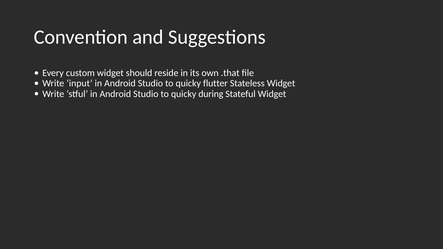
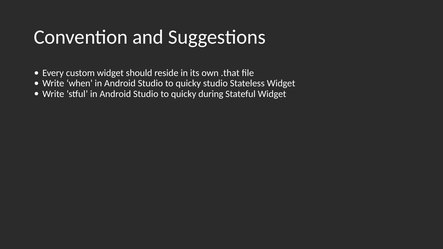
input: input -> when (80, 83)
quicky flutter: flutter -> studio (215, 83)
